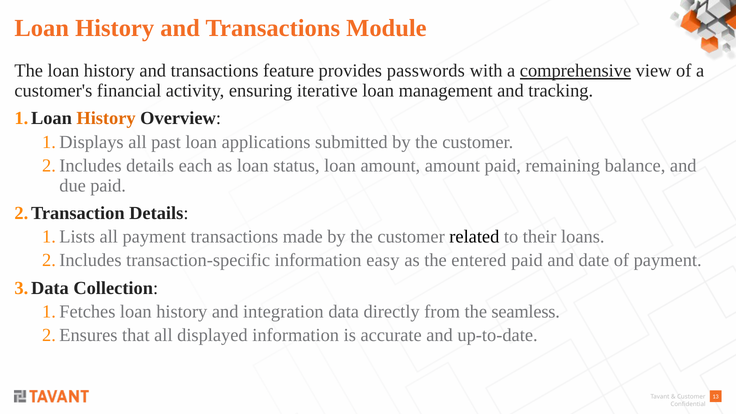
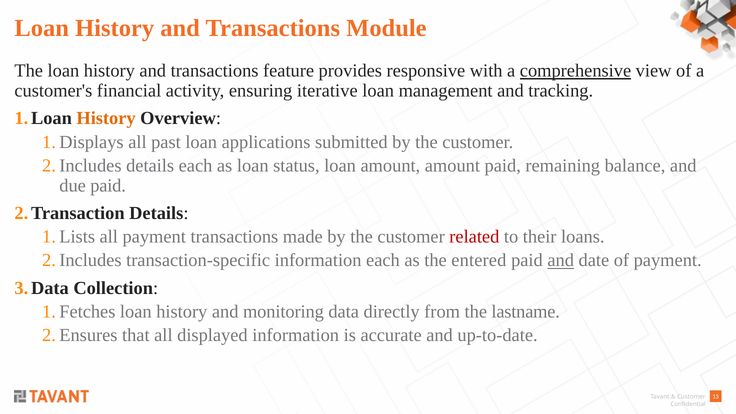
passwords: passwords -> responsive (426, 71)
related colour: black -> red (474, 237)
information easy: easy -> each (383, 260)
and underline: none -> present (561, 260)
integration: integration -> monitoring (283, 312)
seamless: seamless -> lastname (526, 312)
